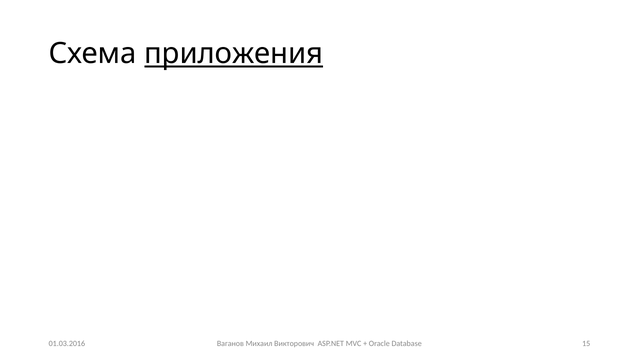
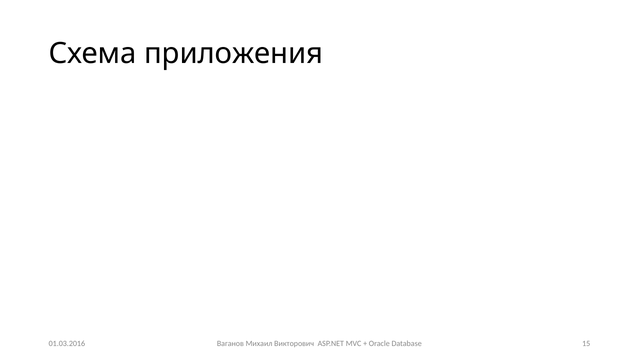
приложения underline: present -> none (234, 54)
